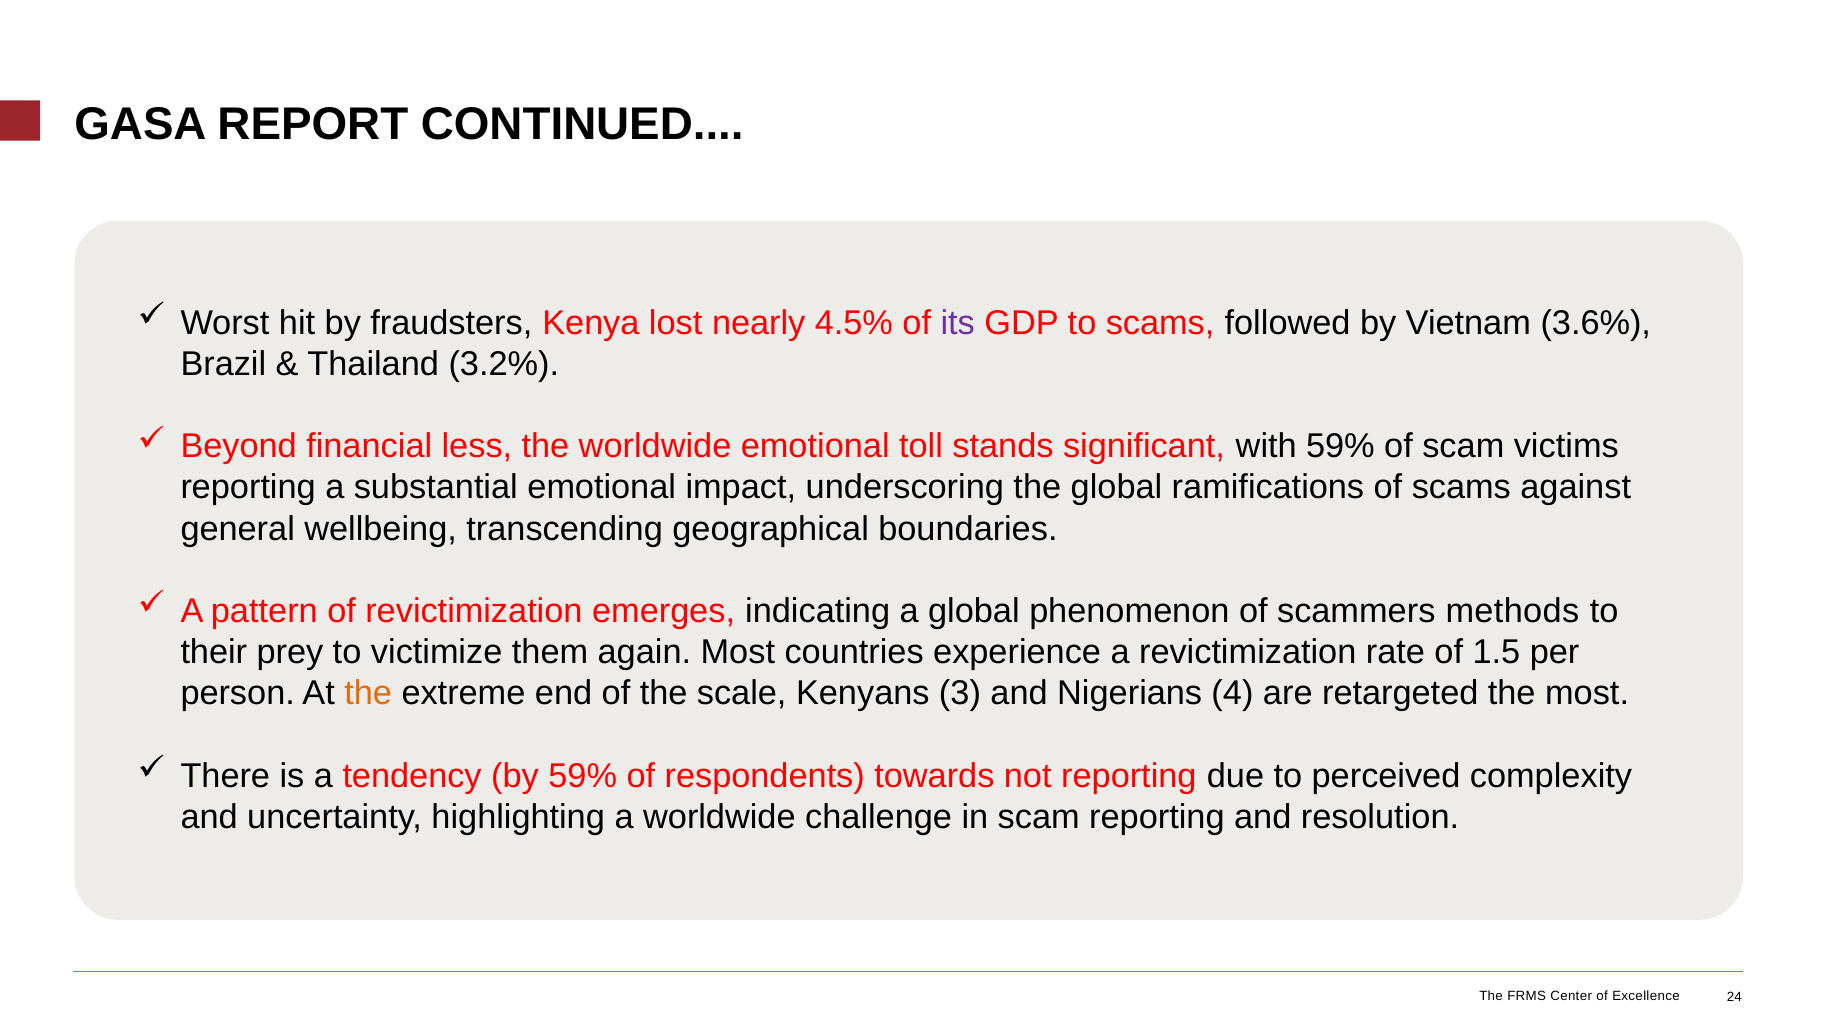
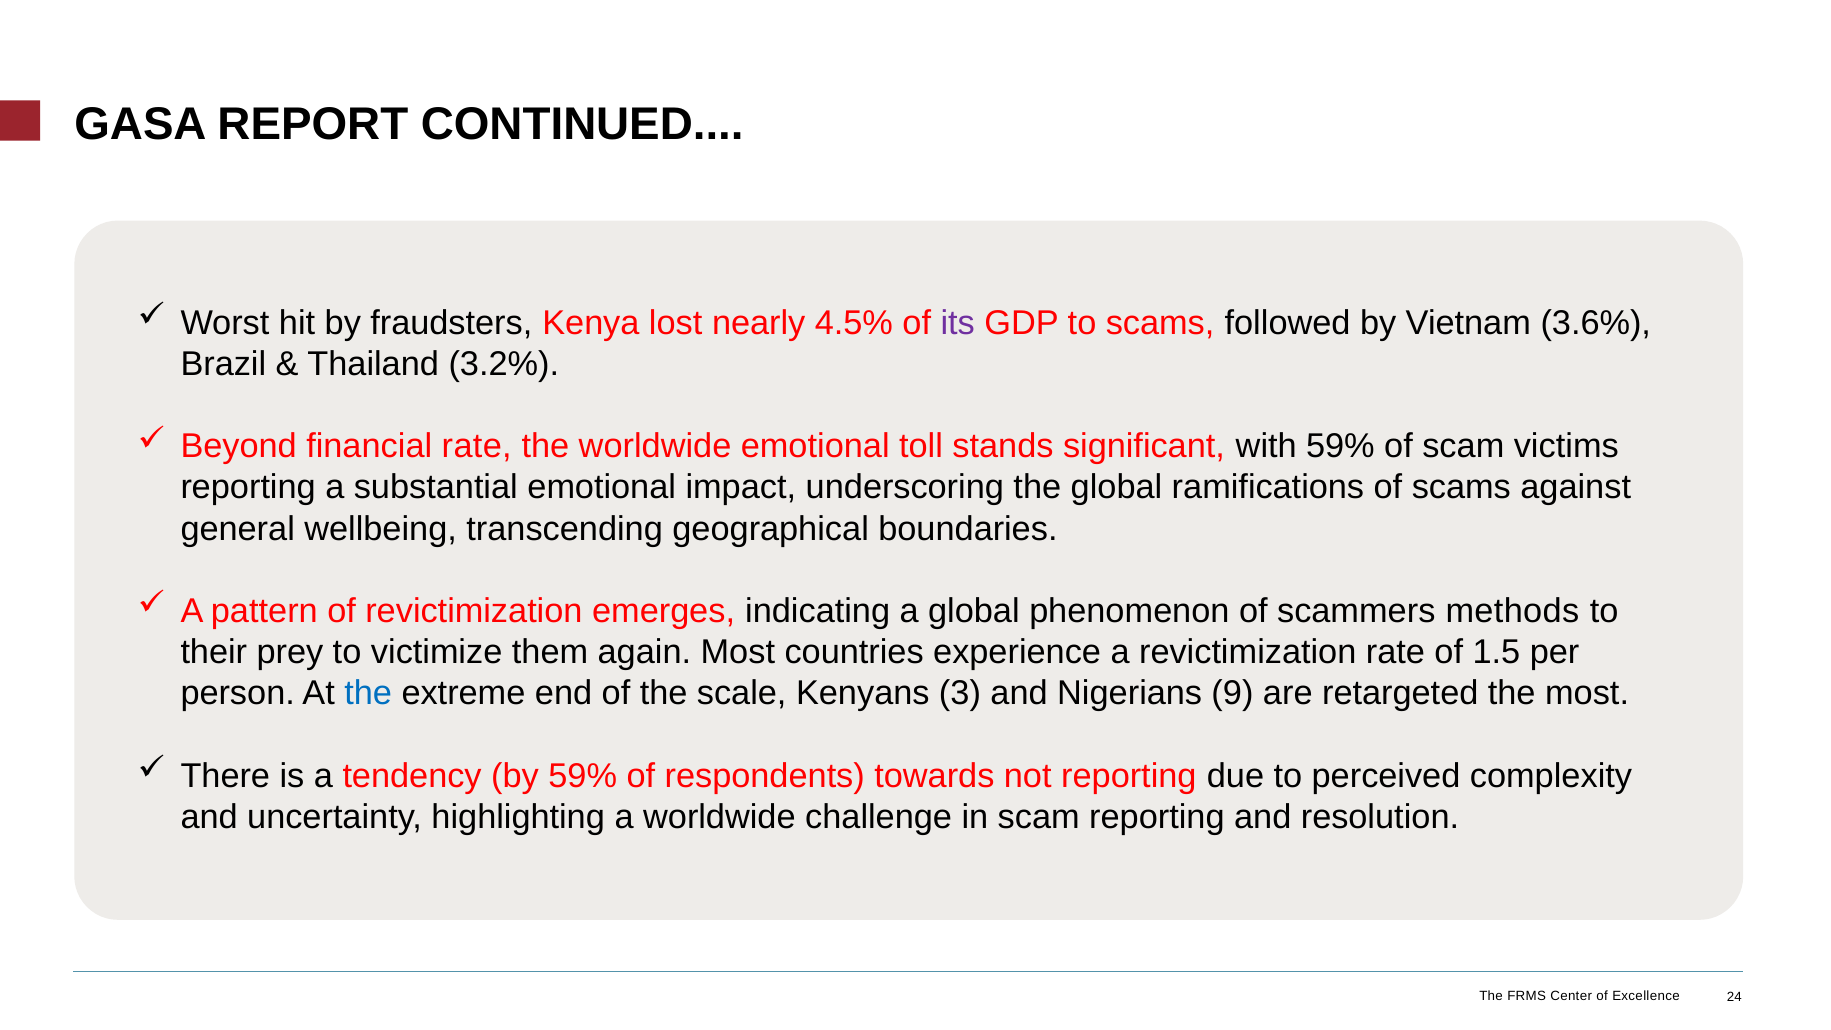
financial less: less -> rate (477, 446)
the colour: orange -> blue (368, 694)
4: 4 -> 9 (1233, 694)
